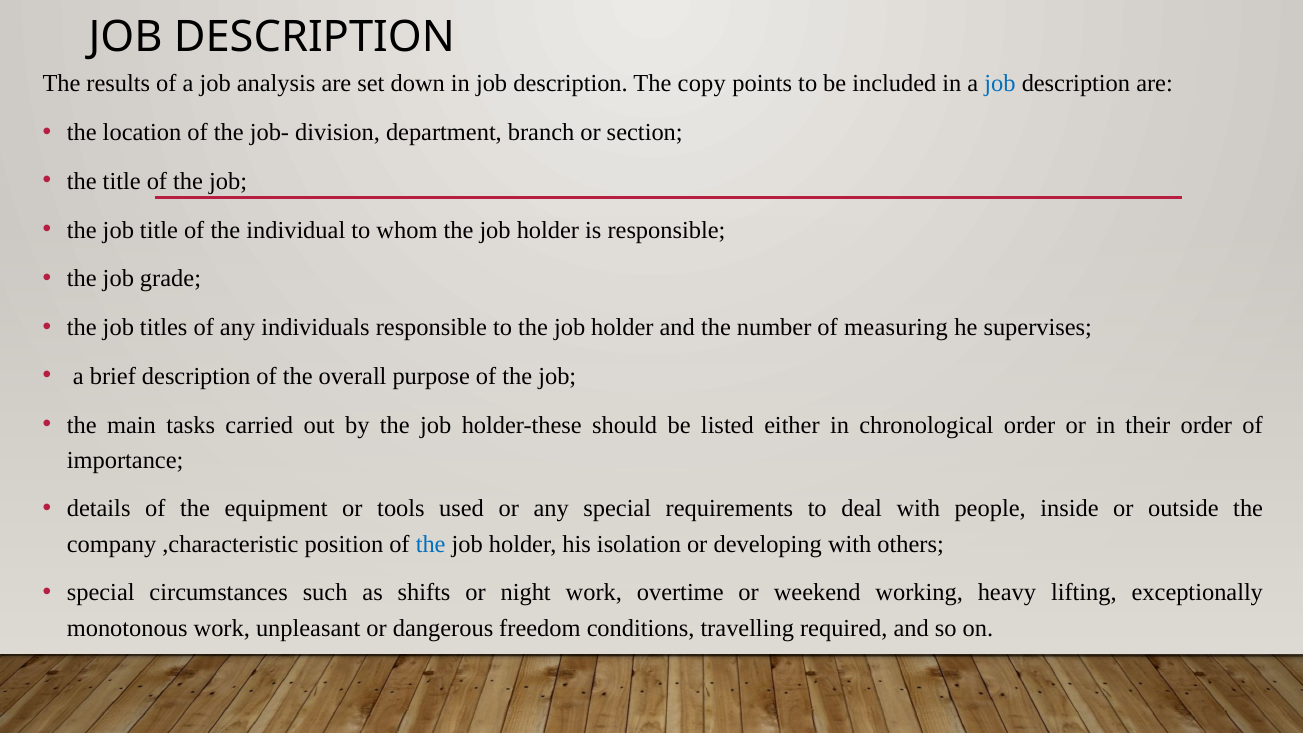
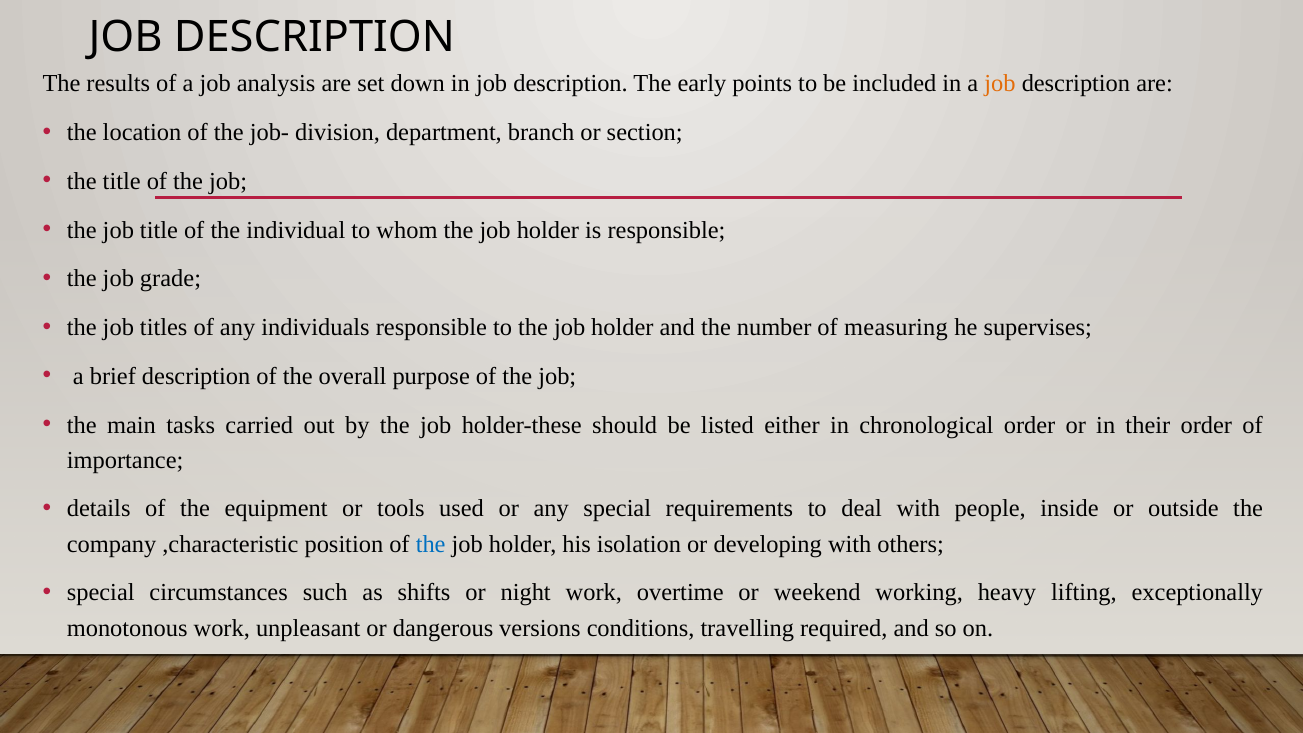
copy: copy -> early (702, 84)
job colour: blue -> orange (1000, 84)
freedom: freedom -> versions (540, 628)
